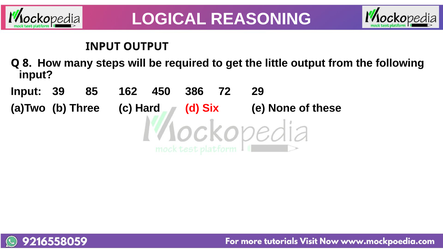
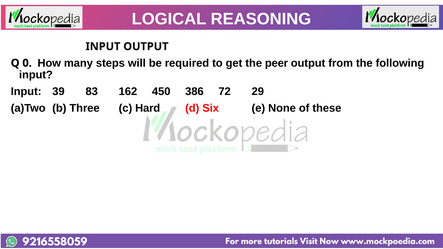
8: 8 -> 0 (27, 63)
little: little -> peer (276, 63)
85: 85 -> 83 (92, 92)
